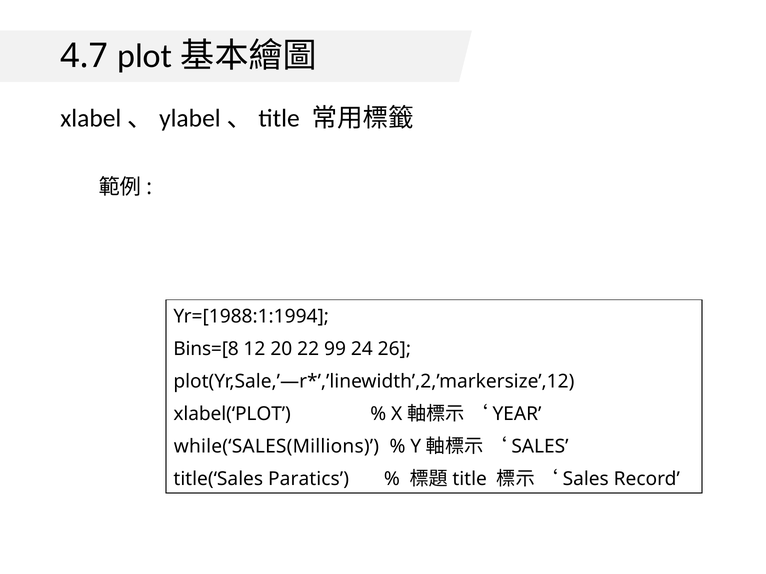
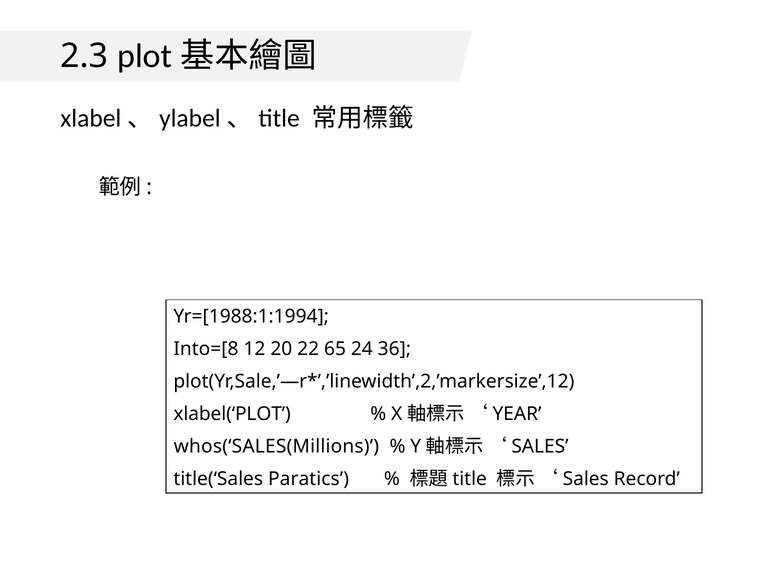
4.7: 4.7 -> 2.3 (84, 56)
Bins=[8: Bins=[8 -> Into=[8 (206, 349)
99: 99 -> 65 (335, 349)
26: 26 -> 36 (394, 349)
while(‘SALES(Millions: while(‘SALES(Millions -> whos(‘SALES(Millions (276, 447)
